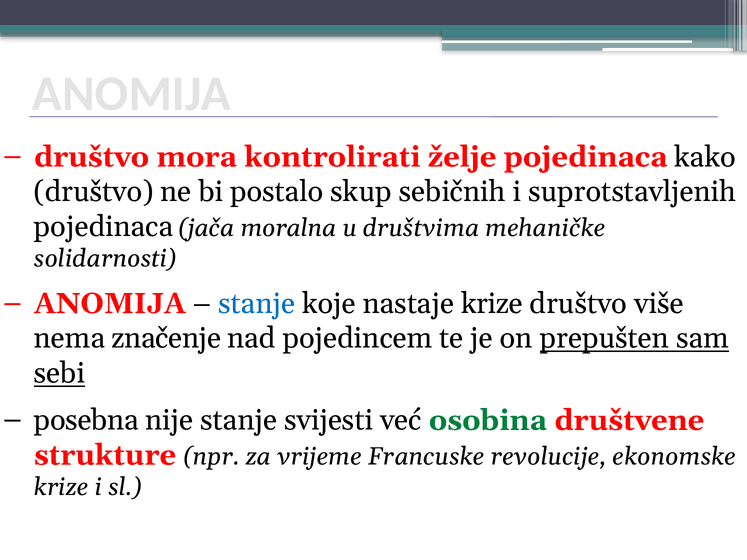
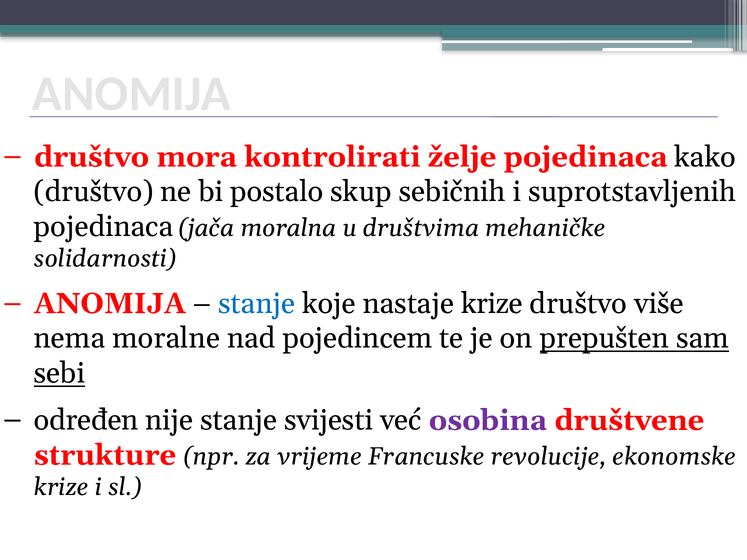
značenje: značenje -> moralne (166, 338)
posebna: posebna -> određen (86, 420)
osobina colour: green -> purple (488, 420)
